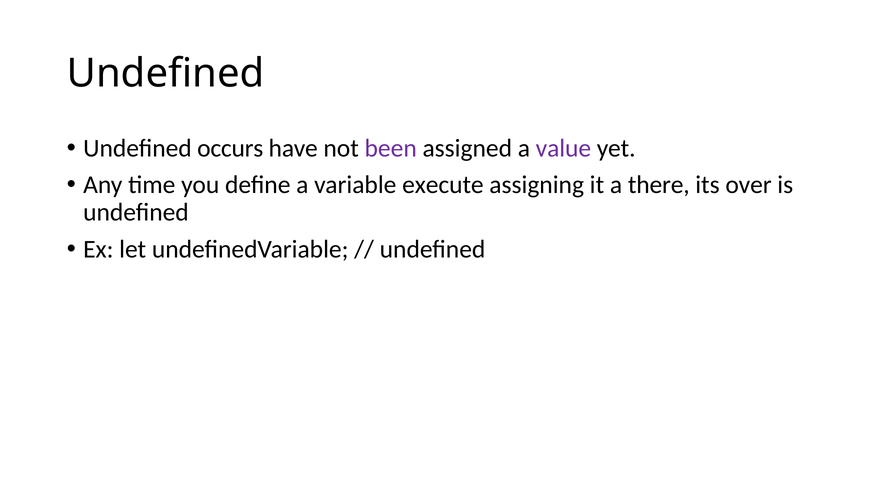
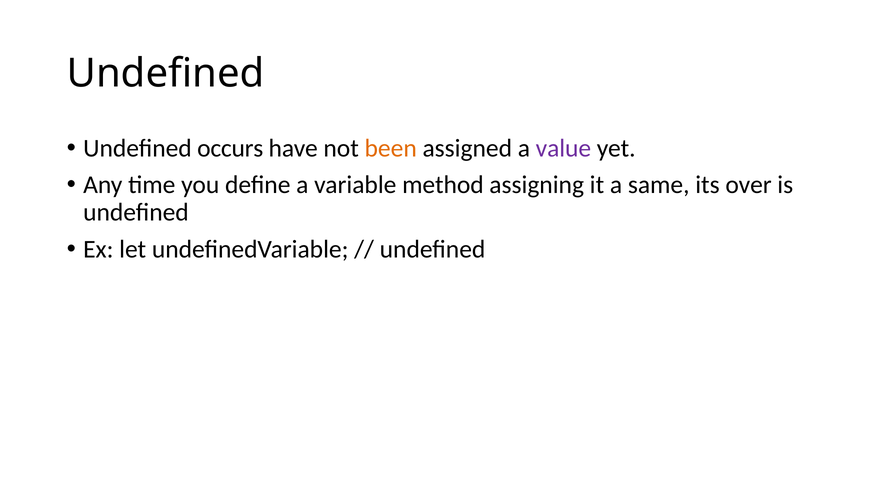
been colour: purple -> orange (391, 148)
execute: execute -> method (443, 185)
there: there -> same (659, 185)
